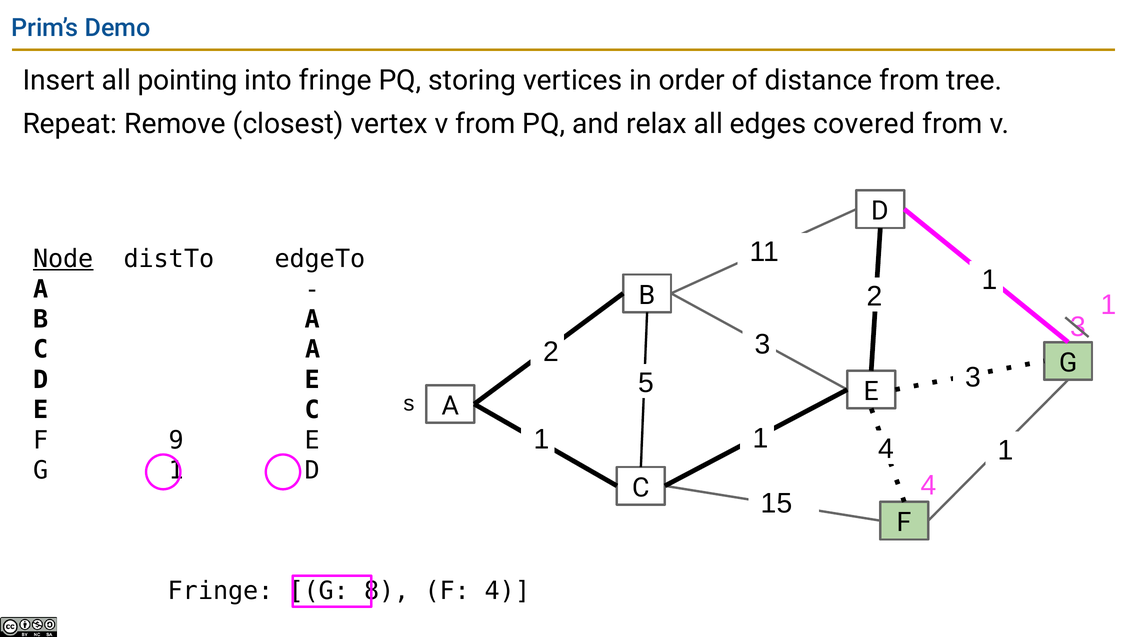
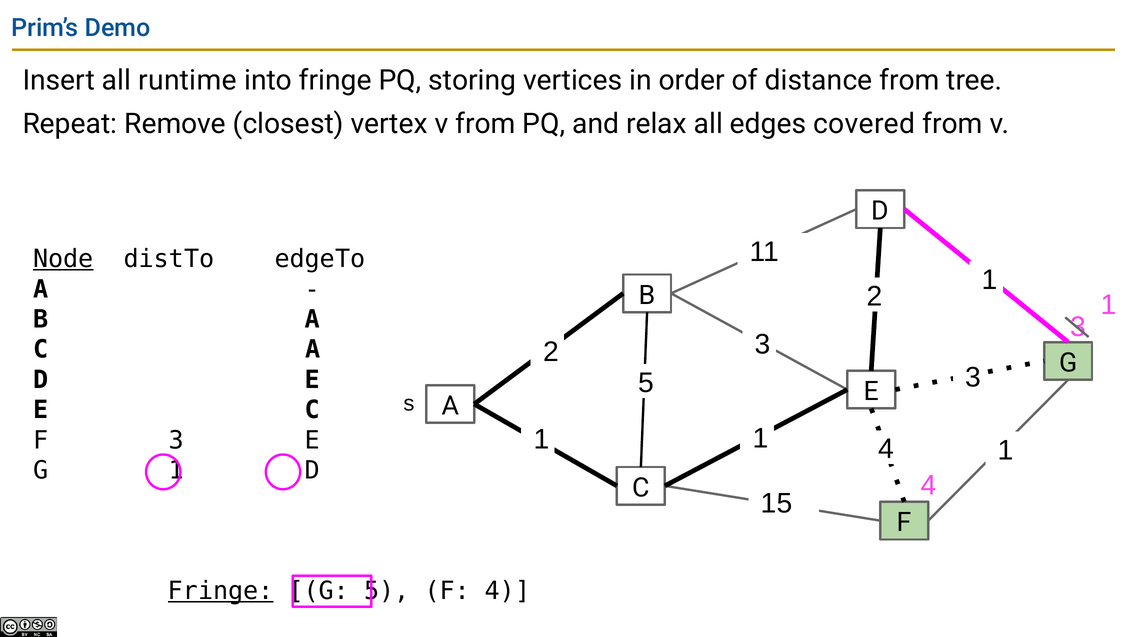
pointing: pointing -> runtime (188, 80)
F 9: 9 -> 3 (176, 440)
Fringe underline: none -> present (221, 591)
G 8: 8 -> 5 (387, 591)
